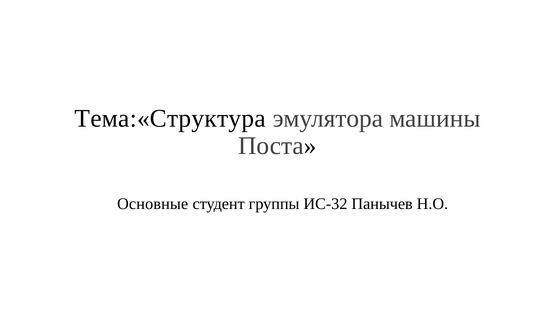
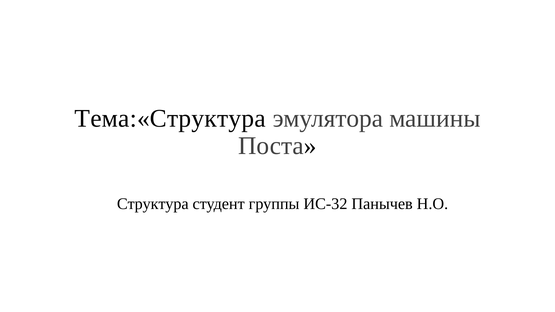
Основные: Основные -> Структура (153, 204)
